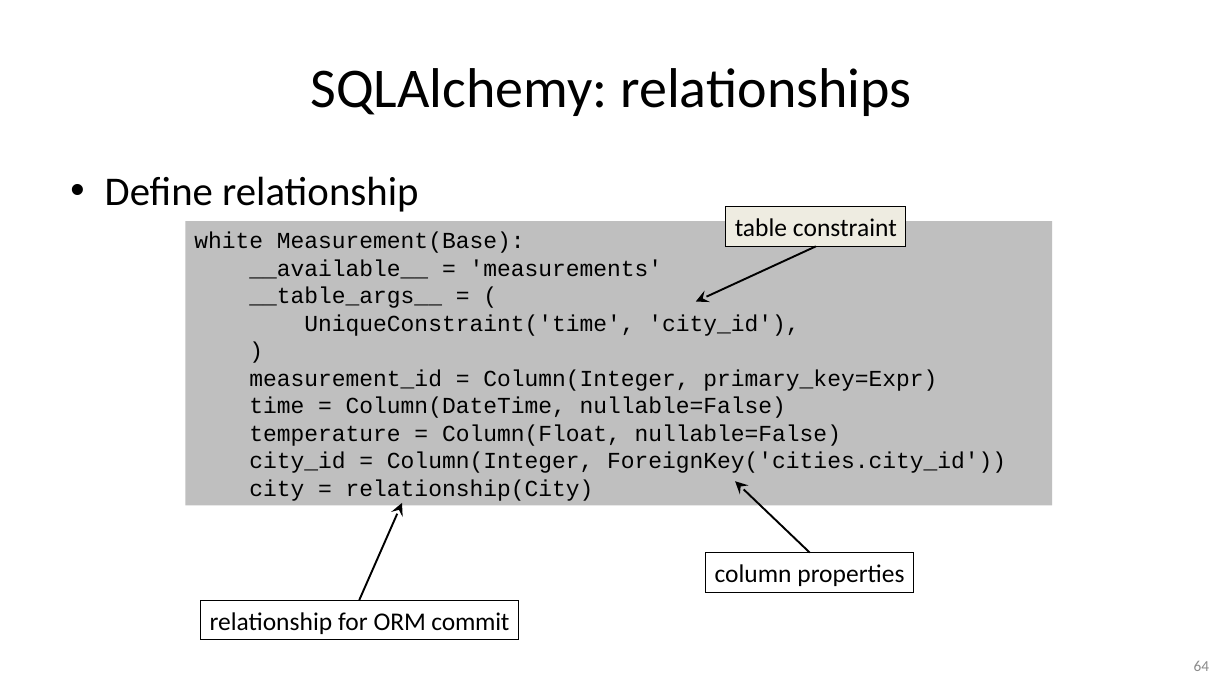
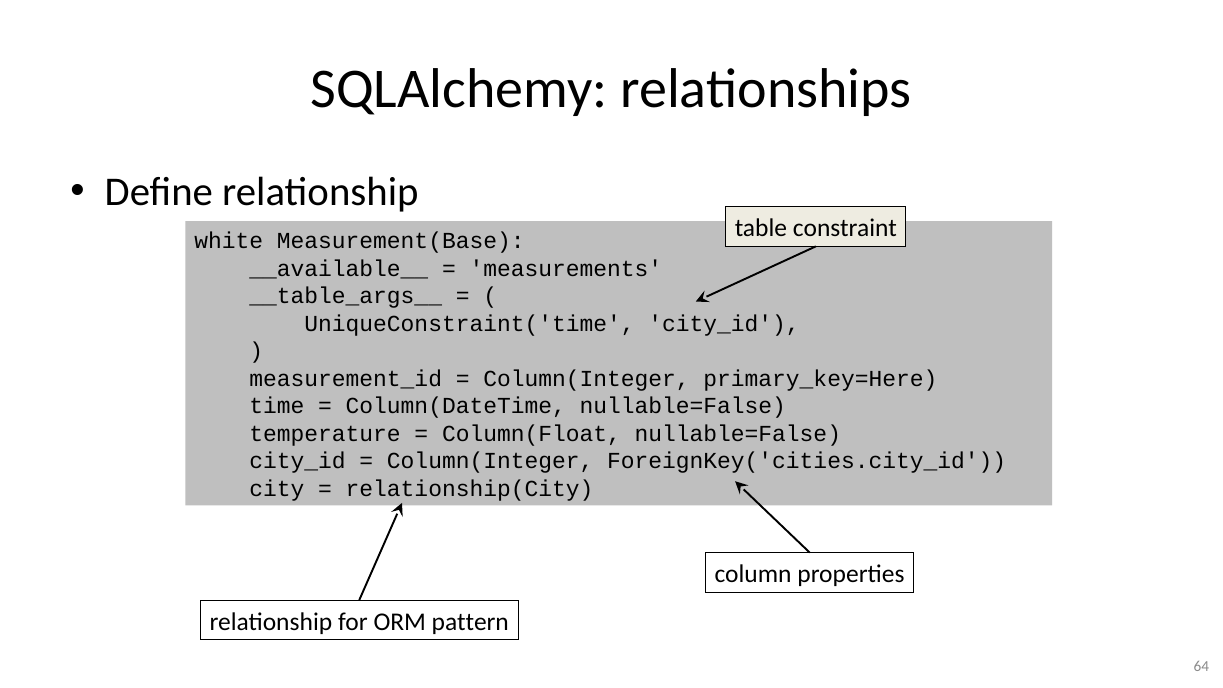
primary_key=Expr: primary_key=Expr -> primary_key=Here (820, 379)
commit: commit -> pattern (470, 622)
